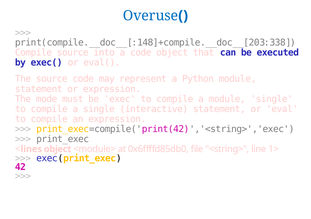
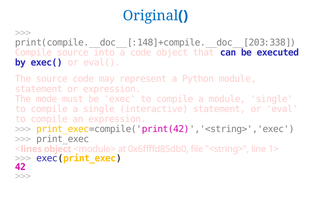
Overuse: Overuse -> Original (151, 16)
